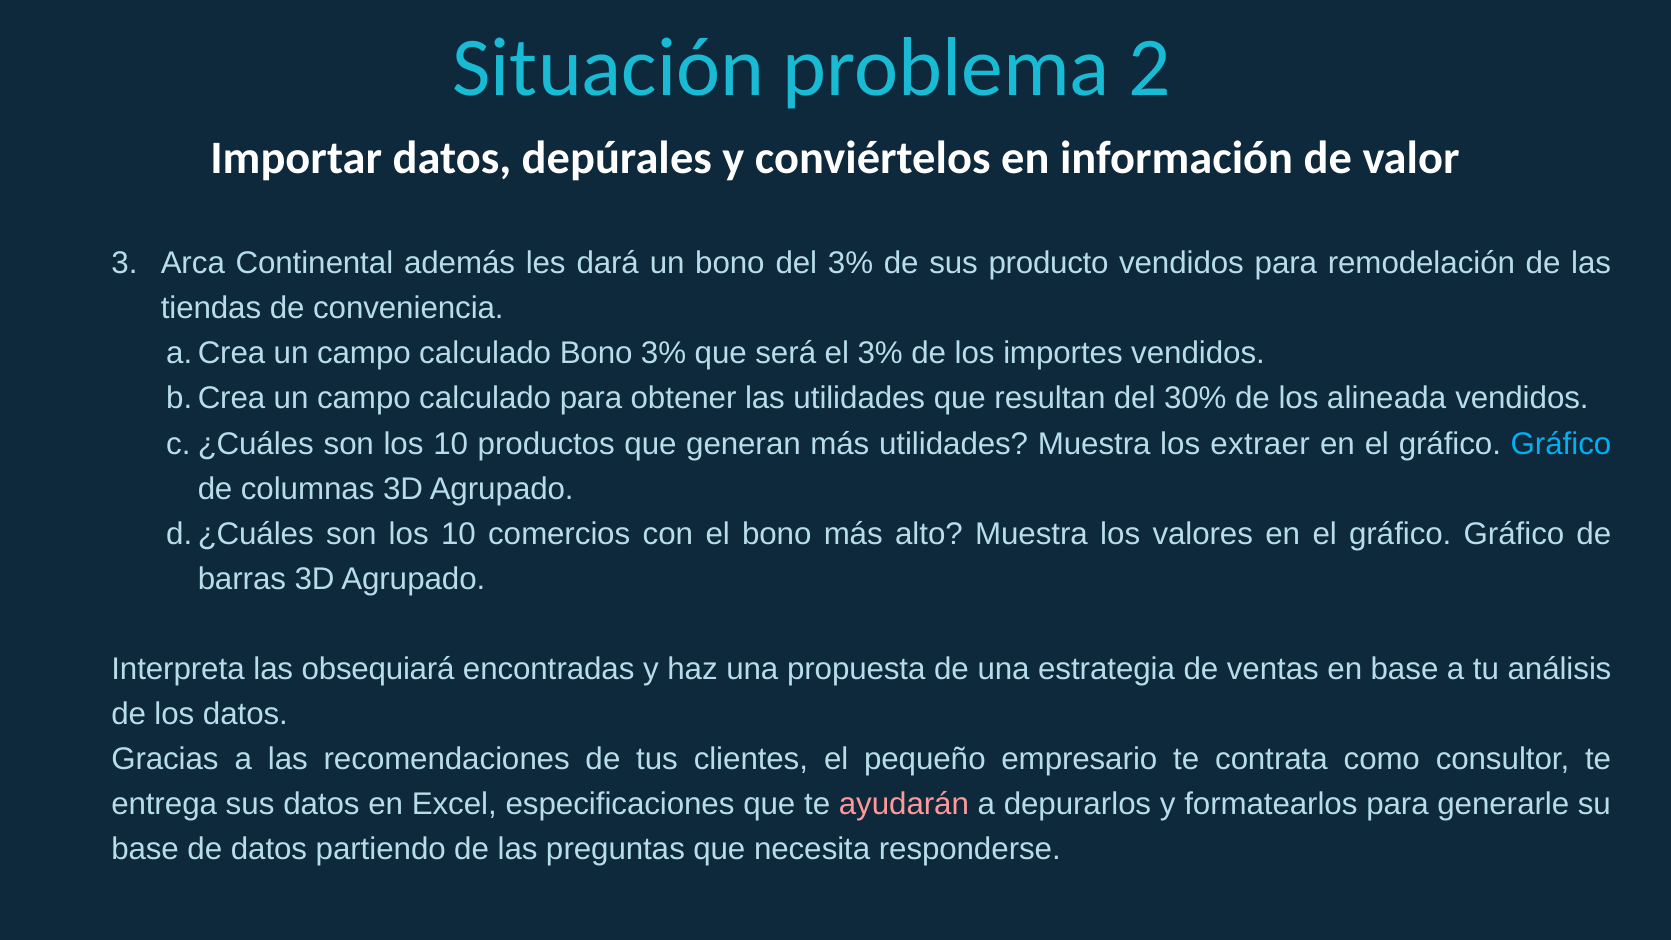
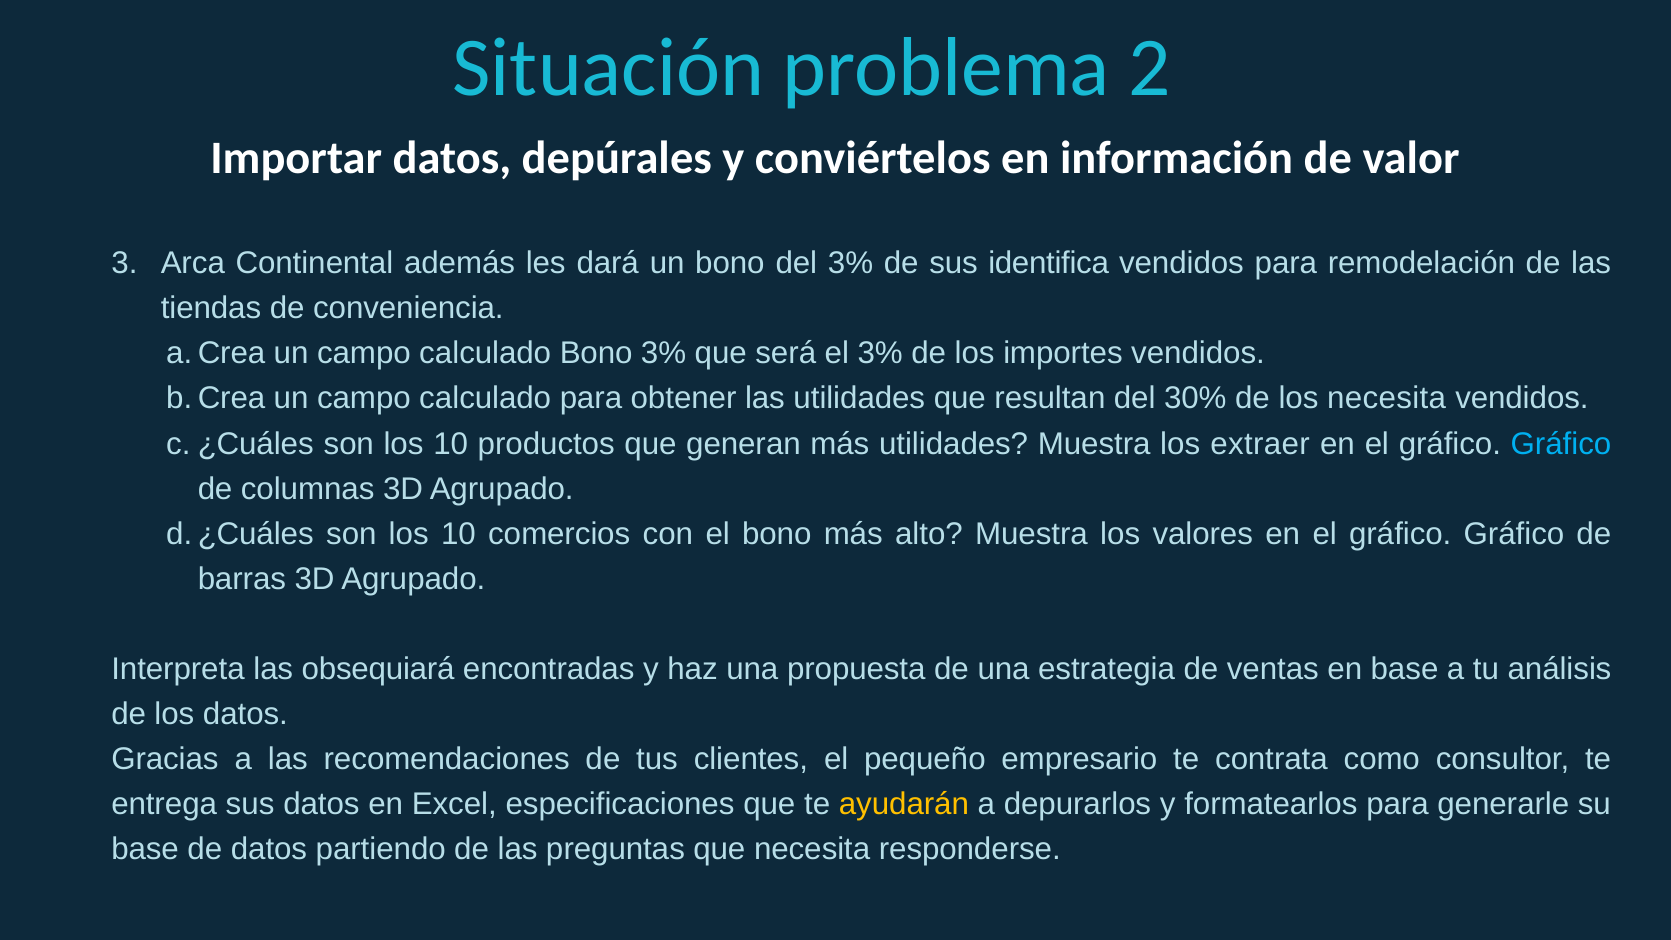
producto: producto -> identifica (1049, 263)
los alineada: alineada -> necesita (1387, 399)
ayudarán colour: pink -> yellow (904, 804)
